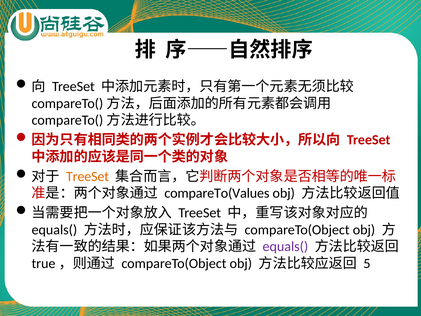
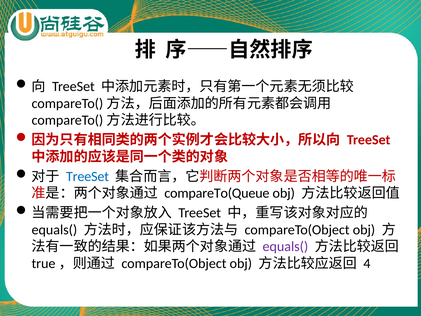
TreeSet colour: orange -> blue (88, 176)
compareTo(Values: compareTo(Values -> compareTo(Queue (217, 193)
5: 5 -> 4 (367, 263)
